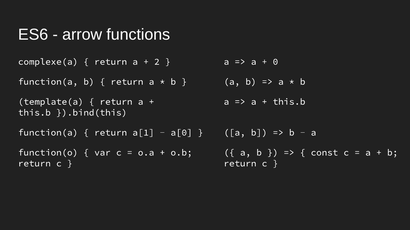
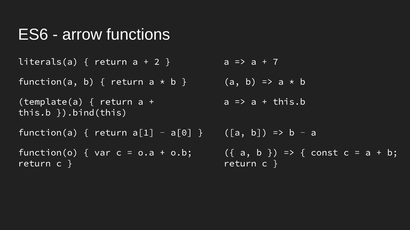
complexe(a: complexe(a -> literals(a (48, 62)
0: 0 -> 7 (275, 62)
